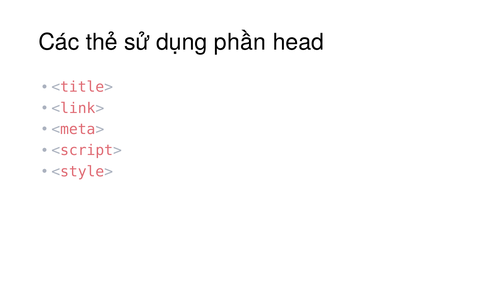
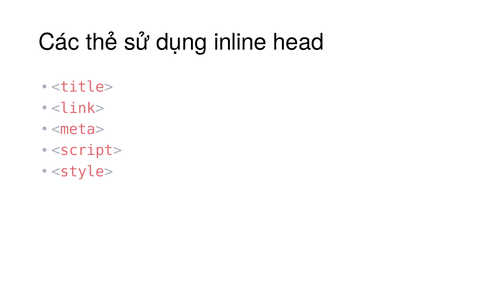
phần: phần -> inline (240, 42)
